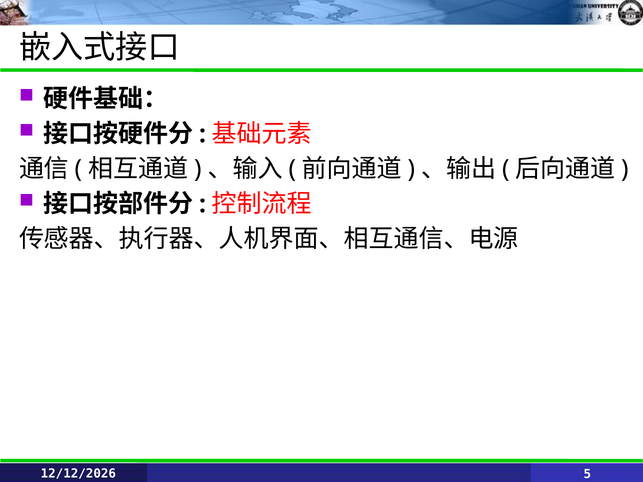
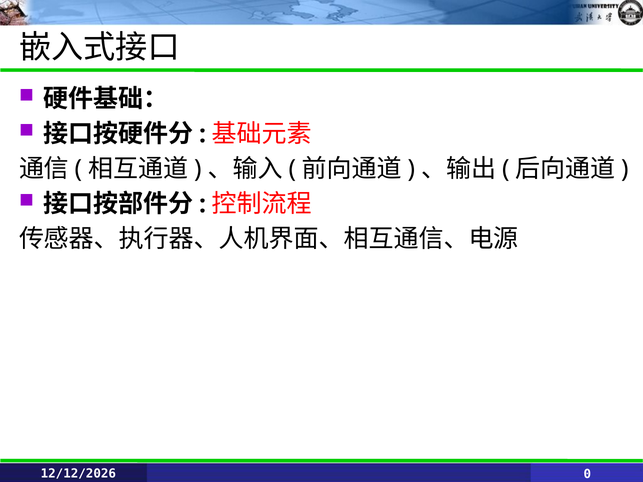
5: 5 -> 0 (587, 474)
